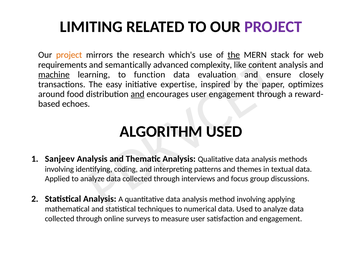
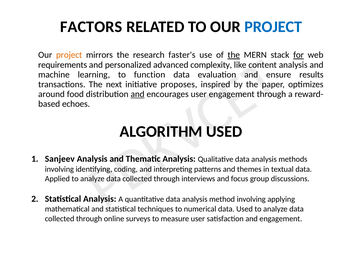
LIMITING: LIMITING -> FACTORS (91, 27)
PROJECT colour: purple -> blue (273, 27)
which's: which's -> faster's (182, 55)
for underline: none -> present (299, 55)
semantically: semantically -> personalized (128, 65)
machine underline: present -> none (54, 74)
closely: closely -> results (311, 74)
easy: easy -> next (114, 84)
expertise: expertise -> proposes (179, 84)
